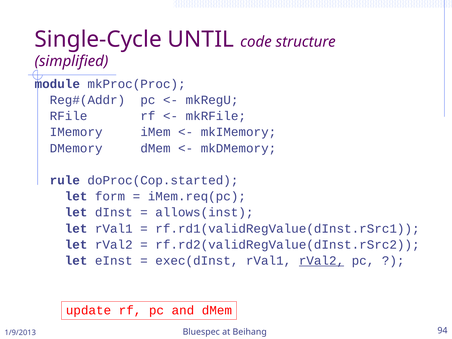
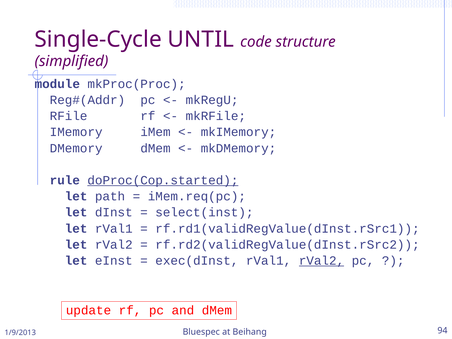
doProc(Cop.started underline: none -> present (163, 180)
form: form -> path (110, 196)
allows(inst: allows(inst -> select(inst (204, 213)
